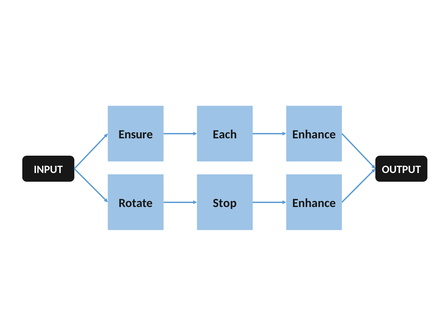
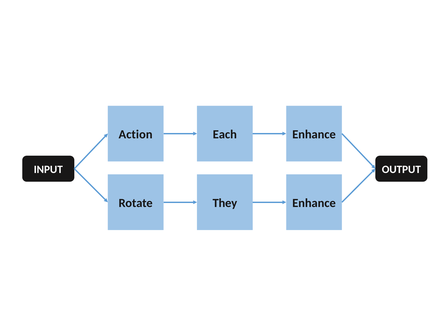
Ensure: Ensure -> Action (136, 135)
Stop: Stop -> They (225, 203)
